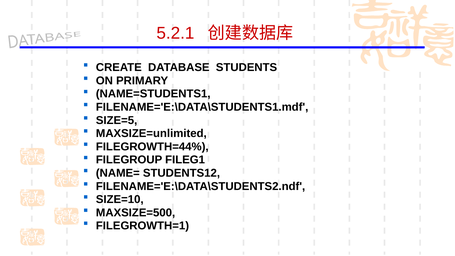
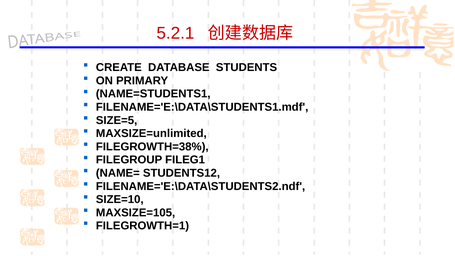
FILEGROWTH=44%: FILEGROWTH=44% -> FILEGROWTH=38% (152, 147)
MAXSIZE=500: MAXSIZE=500 -> MAXSIZE=105 (136, 213)
